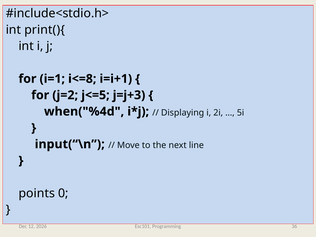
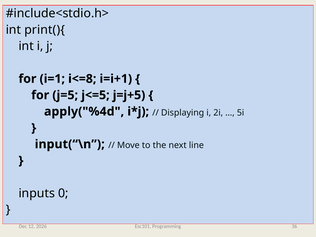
j=2: j=2 -> j=5 (65, 95)
j=j+3: j=j+3 -> j=j+5 (129, 95)
when("%4d: when("%4d -> apply("%4d (84, 111)
points: points -> inputs (37, 193)
